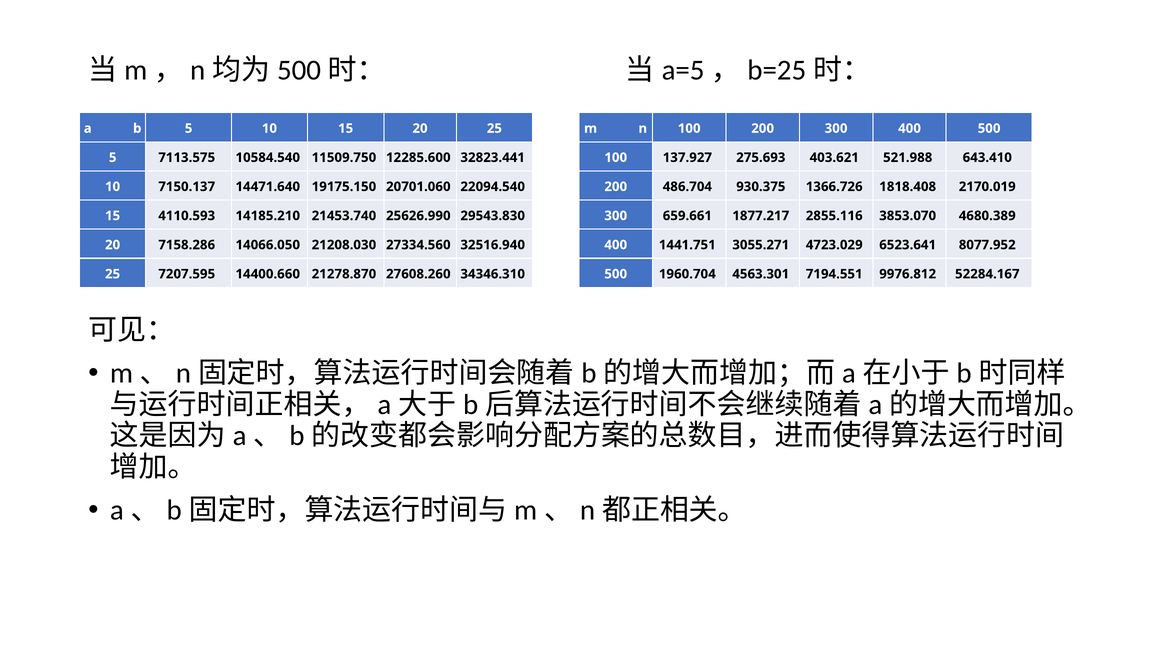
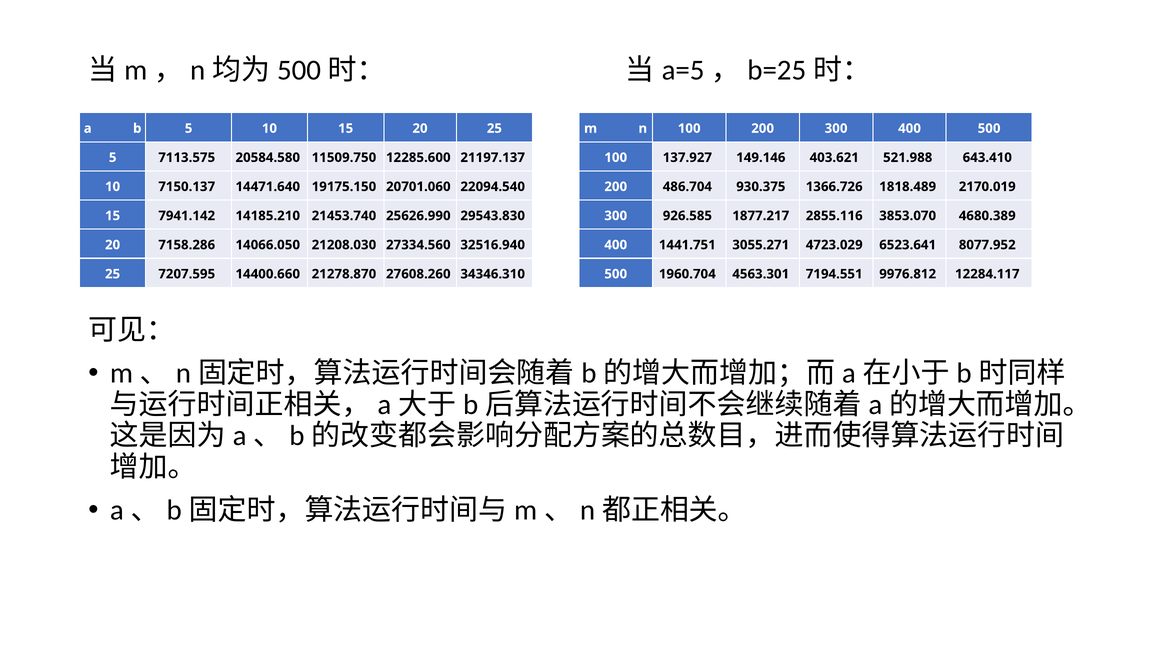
10584.540: 10584.540 -> 20584.580 (268, 158)
32823.441: 32823.441 -> 21197.137 (493, 158)
275.693: 275.693 -> 149.146 (761, 158)
1818.408: 1818.408 -> 1818.489 (908, 187)
4110.593: 4110.593 -> 7941.142 (187, 216)
659.661: 659.661 -> 926.585 (687, 216)
52284.167: 52284.167 -> 12284.117 (987, 274)
